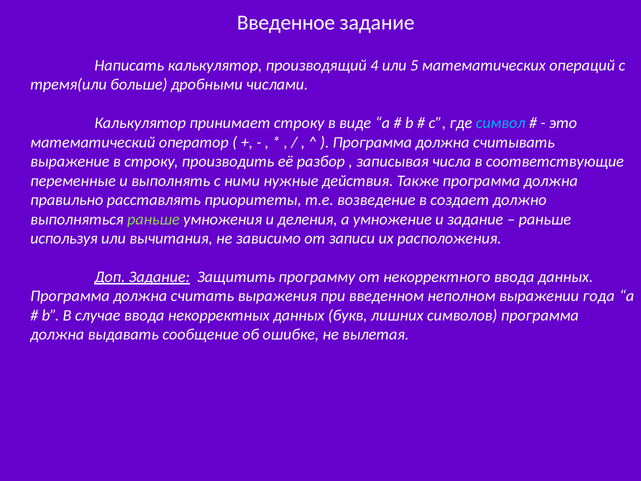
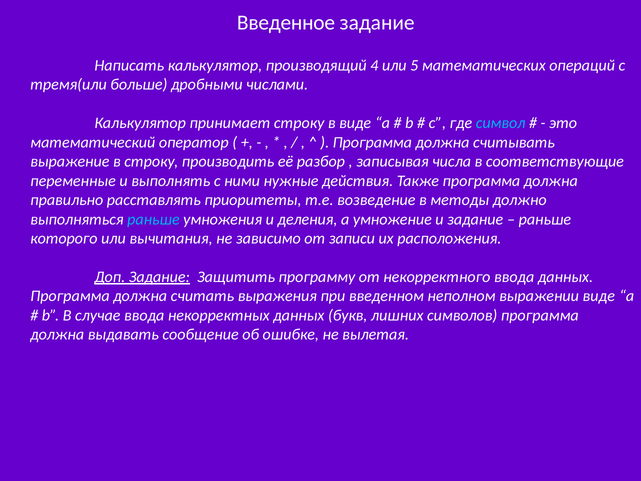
создает: создает -> методы (460, 200)
раньше colour: light green -> light blue (153, 219)
используя: используя -> которого (64, 238)
выражении года: года -> виде (599, 296)
